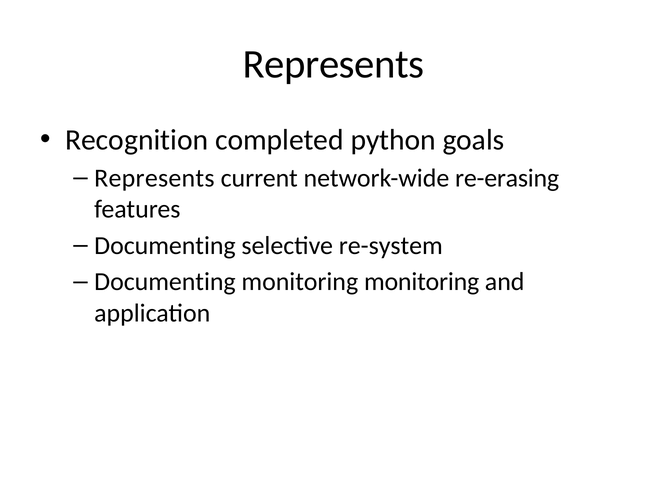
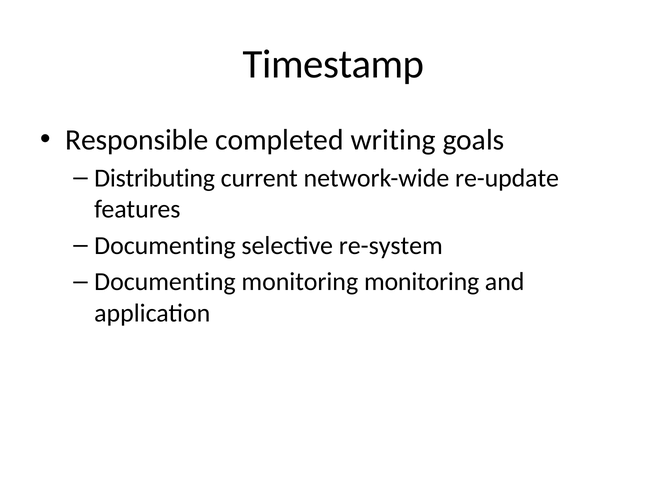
Represents: Represents -> Timestamp (334, 65)
Recognition: Recognition -> Responsible (137, 140)
python: python -> writing (393, 140)
Represents: Represents -> Distributing (155, 178)
re-erasing: re-erasing -> re-update (507, 178)
